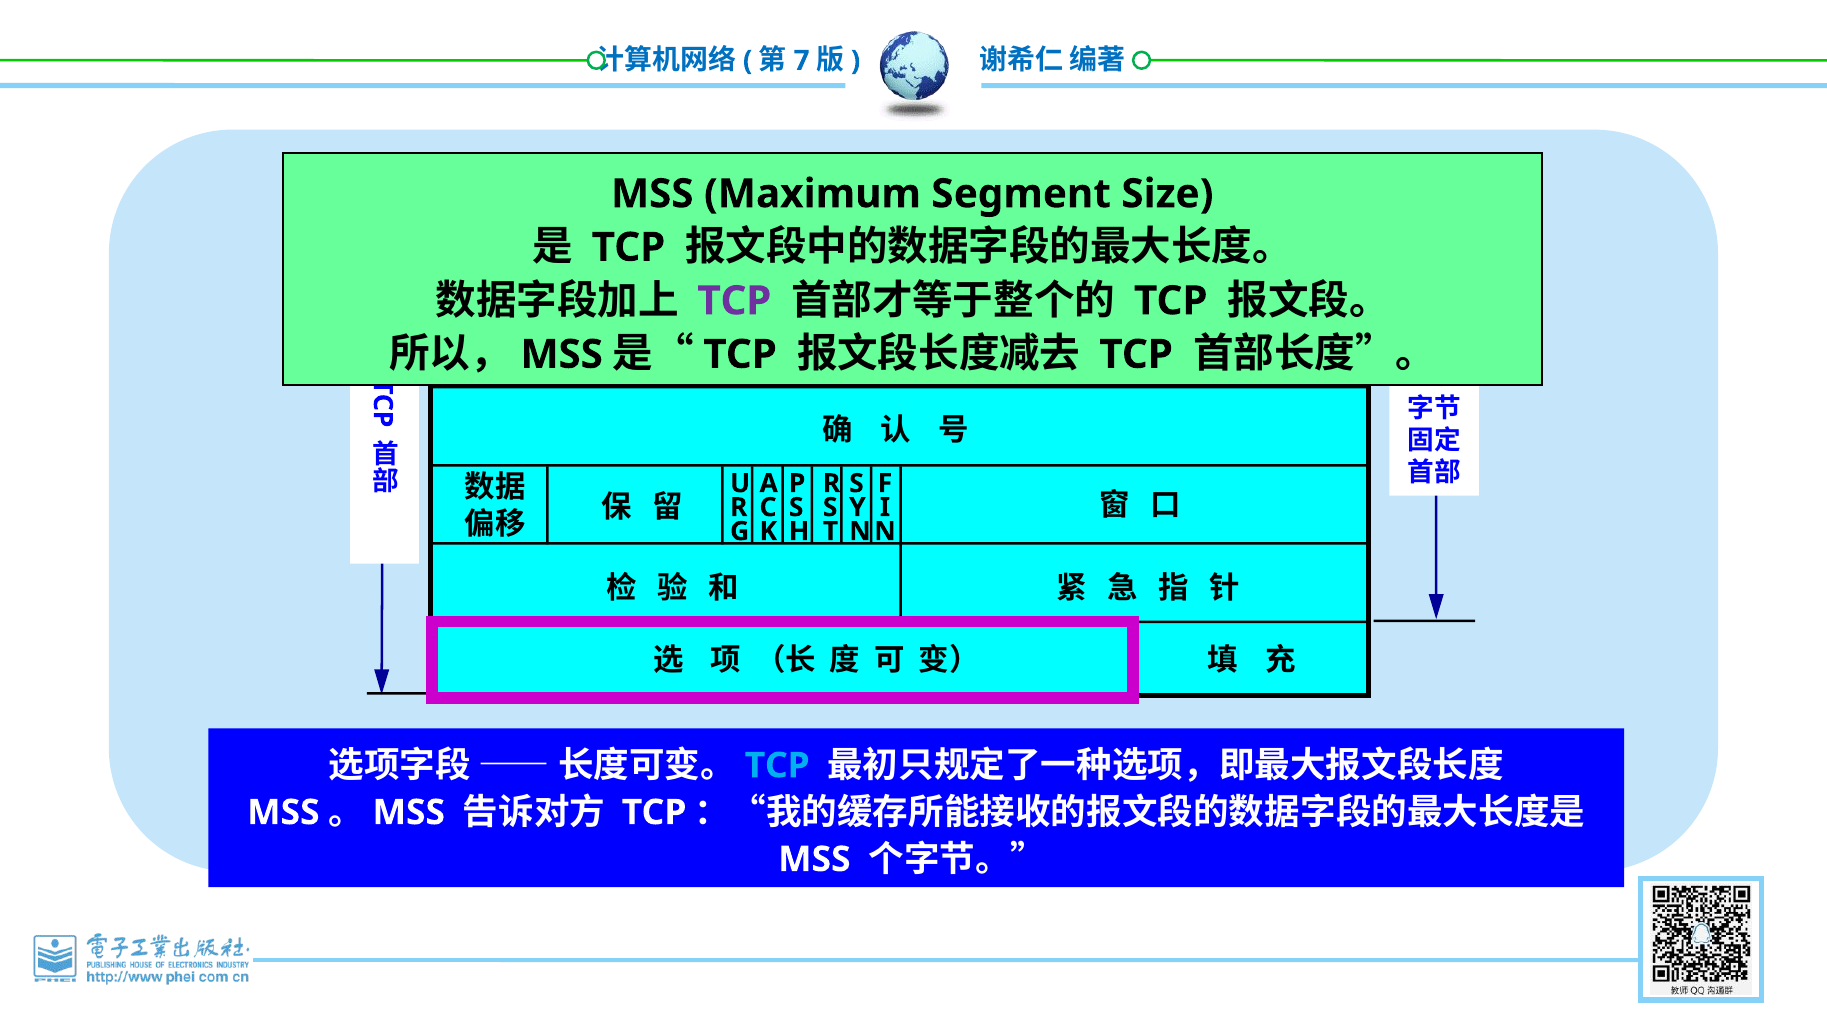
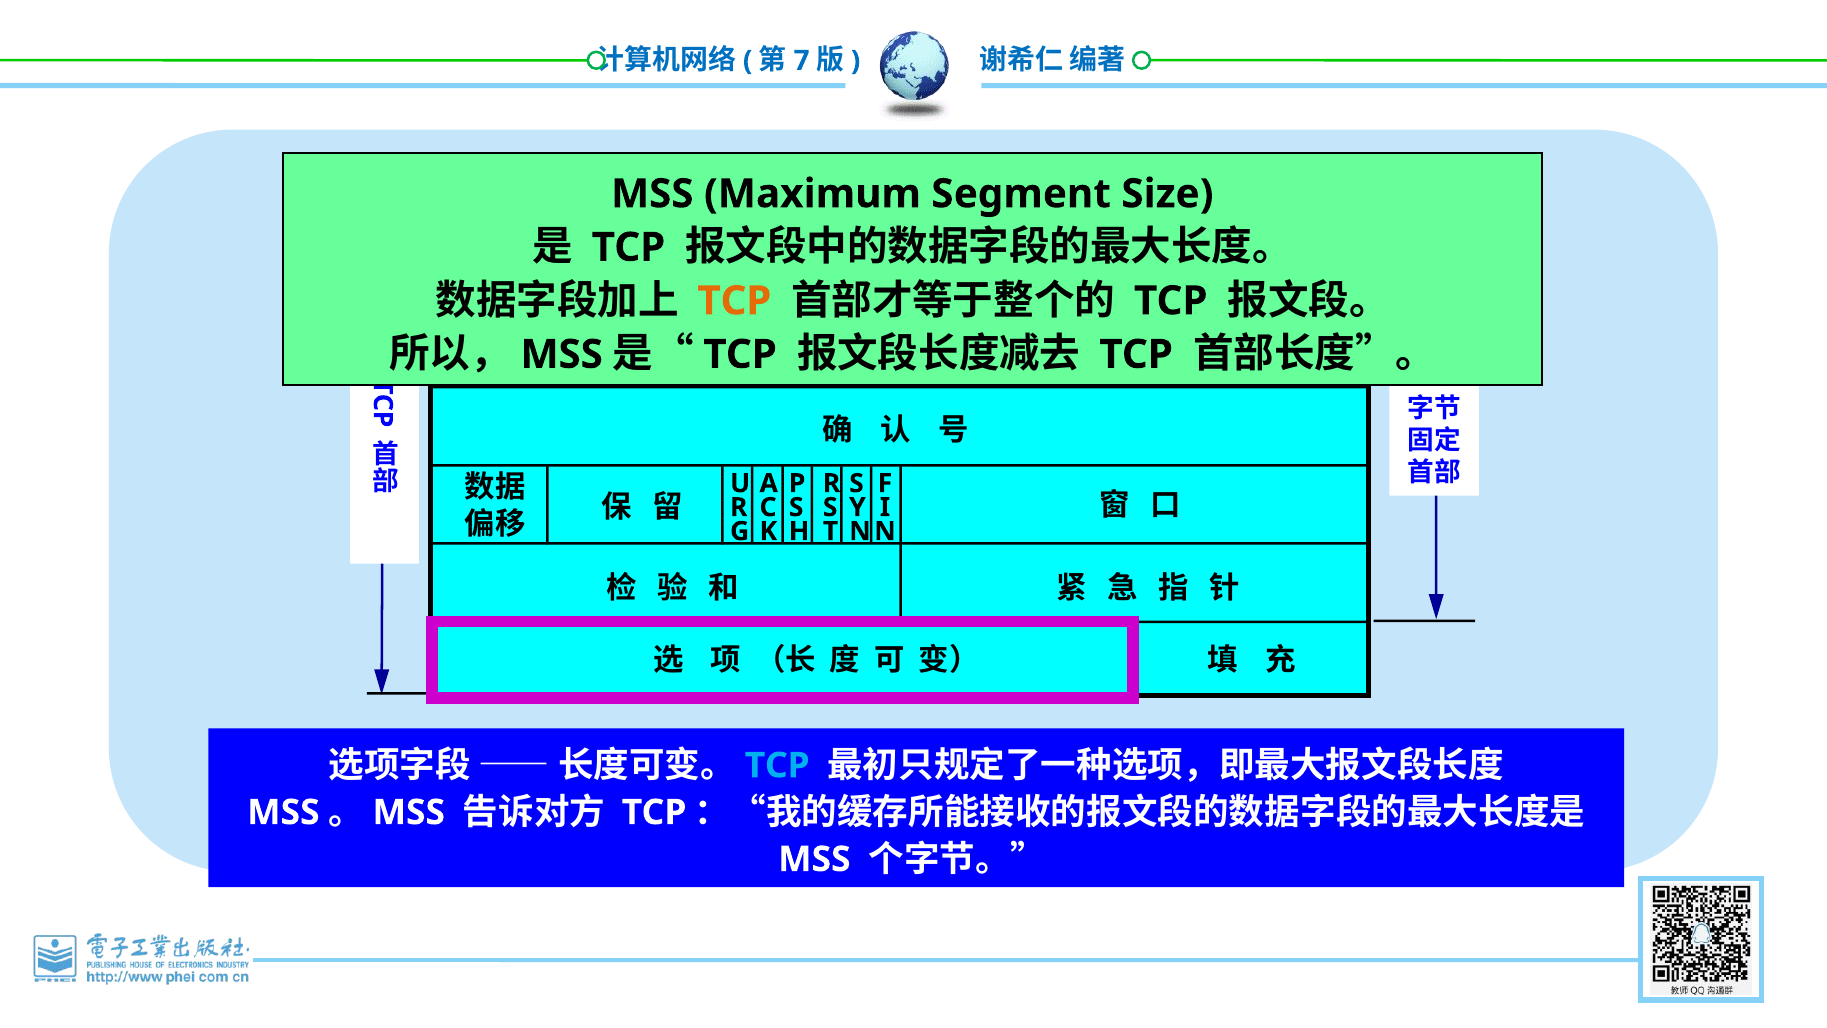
TCP colour: purple -> orange (734, 301)
